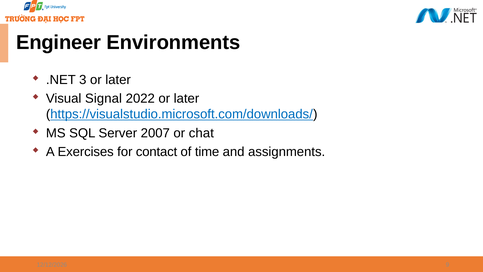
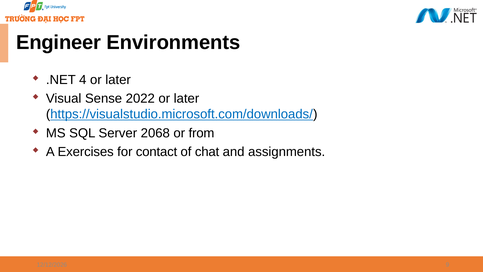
3: 3 -> 4 (83, 80)
Signal: Signal -> Sense (104, 98)
2007: 2007 -> 2068 (155, 133)
chat: chat -> from (201, 133)
time: time -> chat (207, 152)
